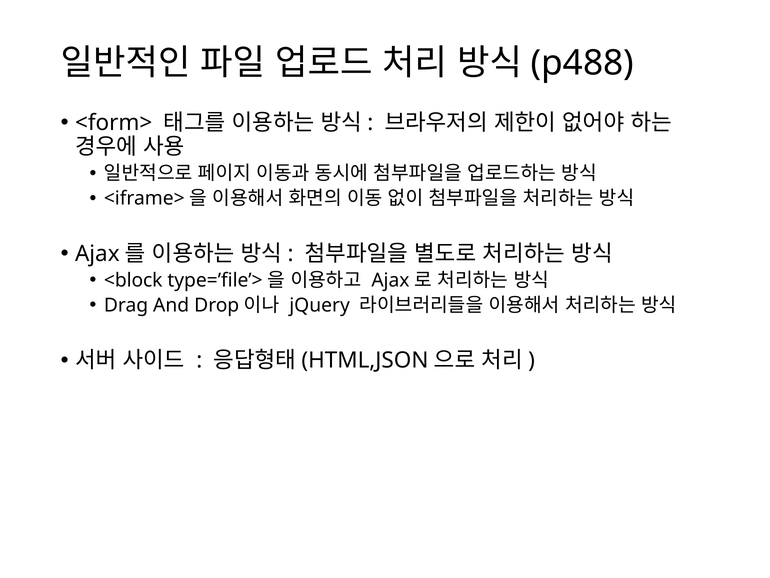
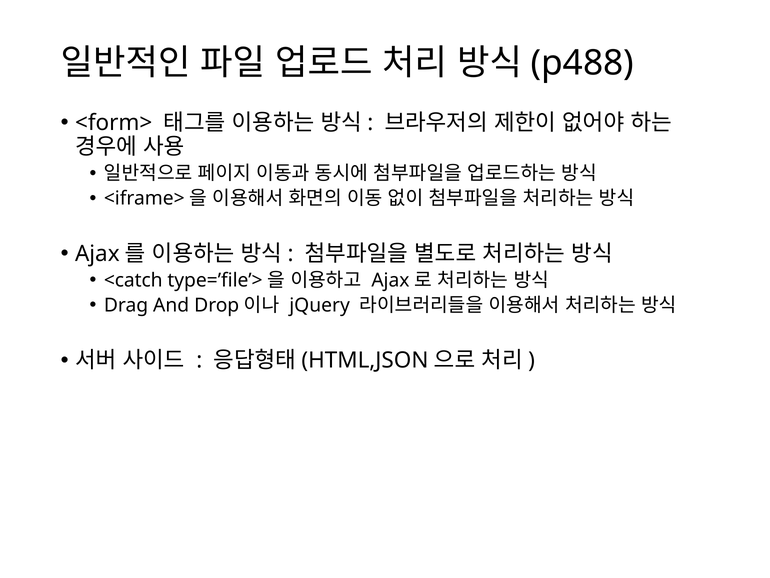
<block: <block -> <catch (133, 280)
